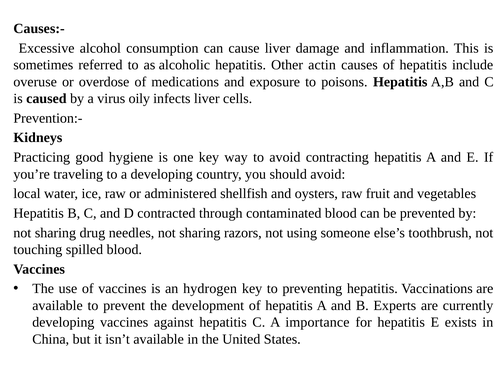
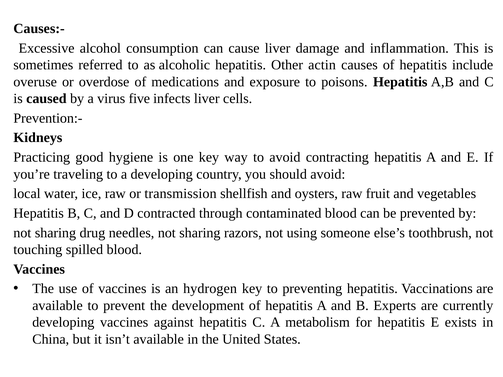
oily: oily -> five (139, 99)
administered: administered -> transmission (181, 194)
importance: importance -> metabolism (318, 322)
